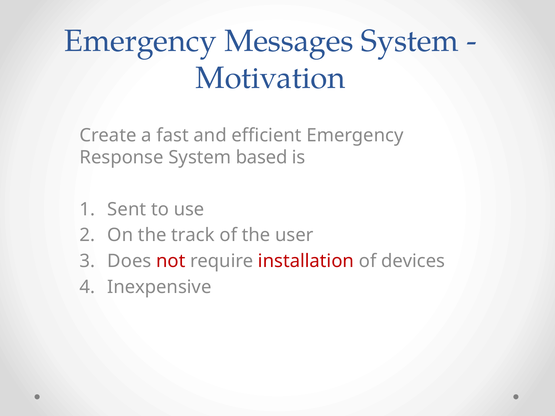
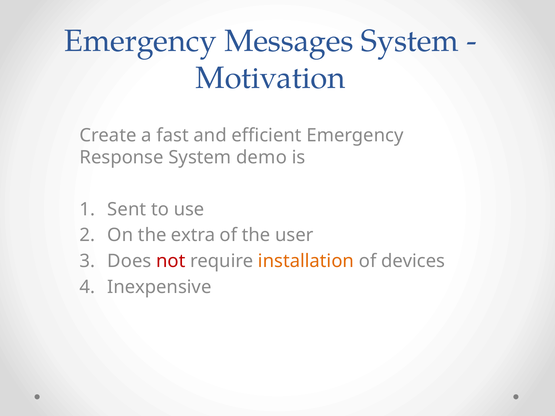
based: based -> demo (261, 158)
track: track -> extra (193, 235)
installation colour: red -> orange (306, 261)
